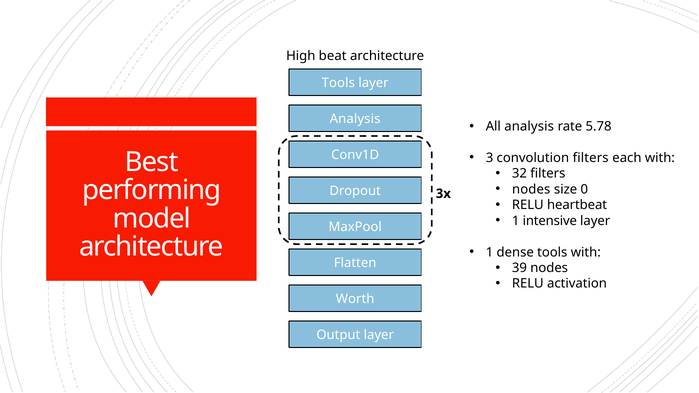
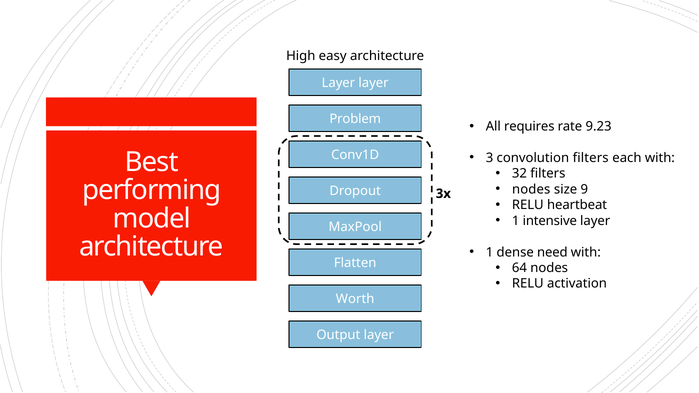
beat: beat -> easy (333, 56)
Tools: Tools -> Layer (338, 83)
Analysis: Analysis -> Problem (355, 119)
All analysis: analysis -> requires (529, 126)
5.78: 5.78 -> 9.23 (599, 126)
0: 0 -> 9 (584, 189)
dense tools: tools -> need (552, 252)
39: 39 -> 64 (519, 268)
